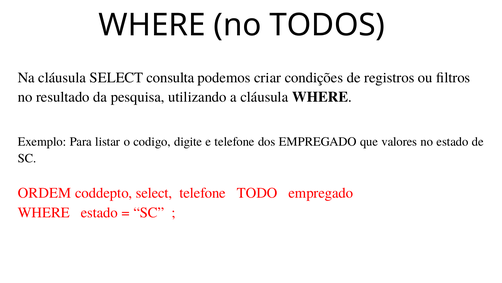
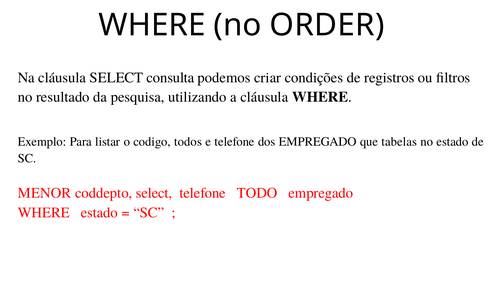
TODOS: TODOS -> ORDER (327, 25)
digite: digite -> todos (188, 141)
valores: valores -> tabelas (399, 141)
ORDEM: ORDEM -> MENOR (45, 193)
